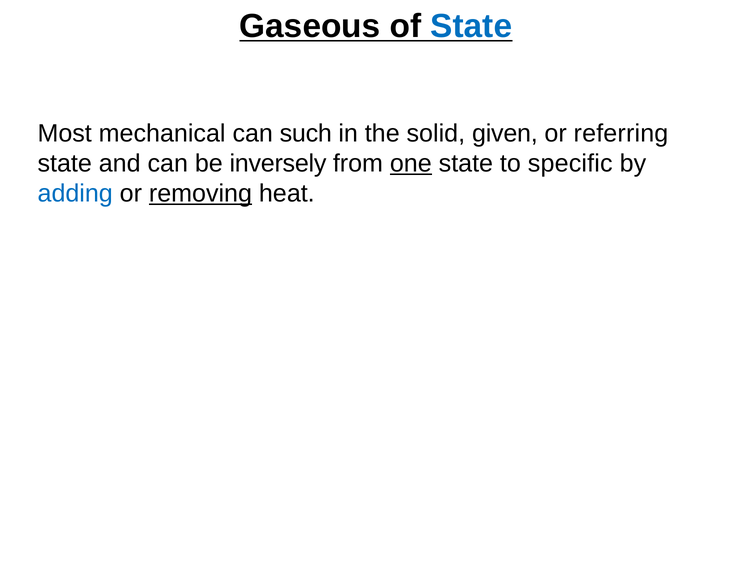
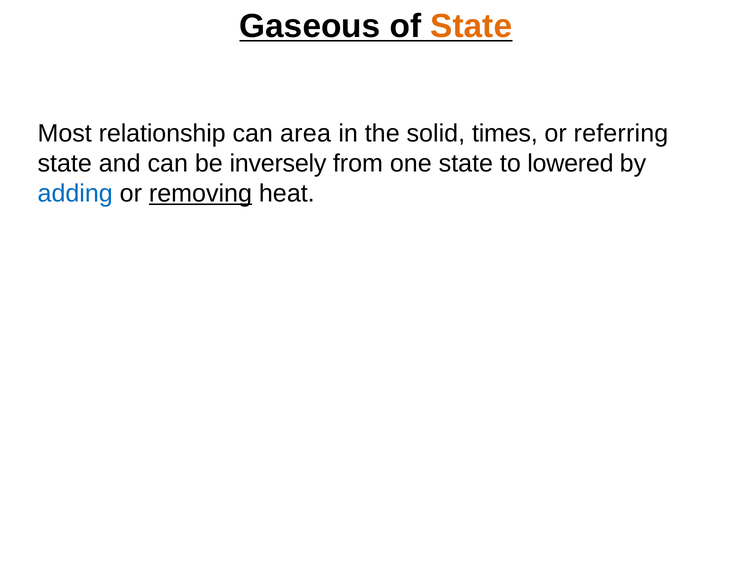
State colour: blue -> orange (471, 26)
mechanical: mechanical -> relationship (162, 133)
such: such -> area (306, 133)
given: given -> times (505, 133)
one underline: present -> none (411, 163)
specific: specific -> lowered (570, 163)
